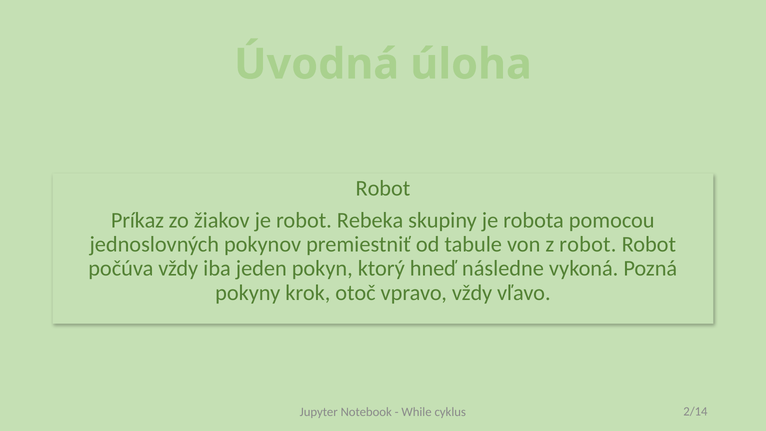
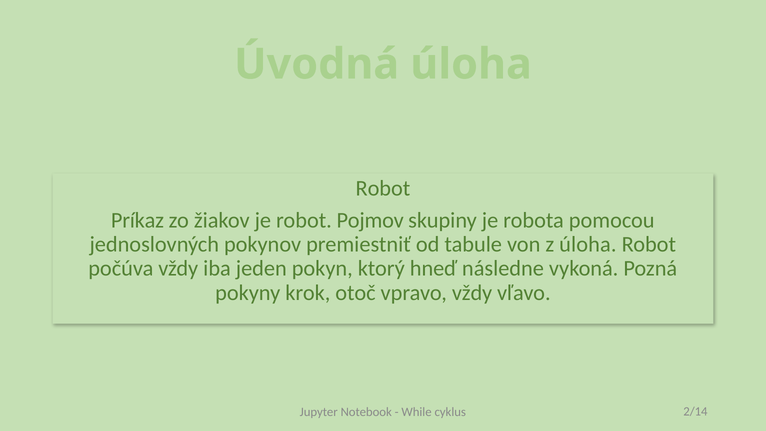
Rebeka: Rebeka -> Pojmov (370, 220)
z robot: robot -> úloha (588, 244)
